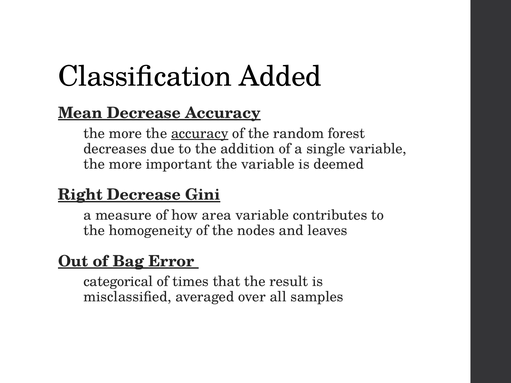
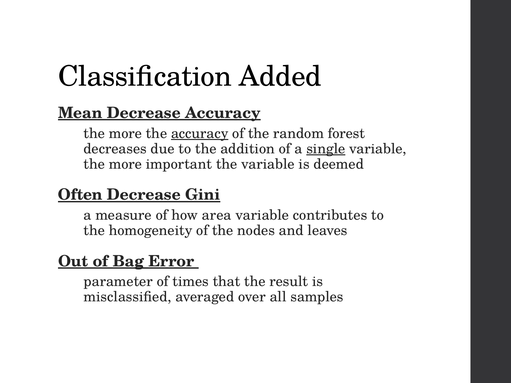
single underline: none -> present (326, 149)
Right: Right -> Often (80, 195)
categorical: categorical -> parameter (118, 282)
